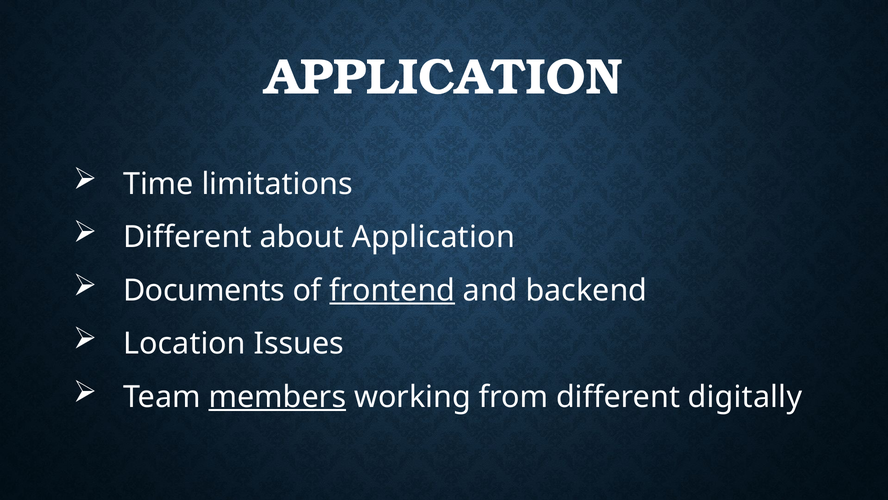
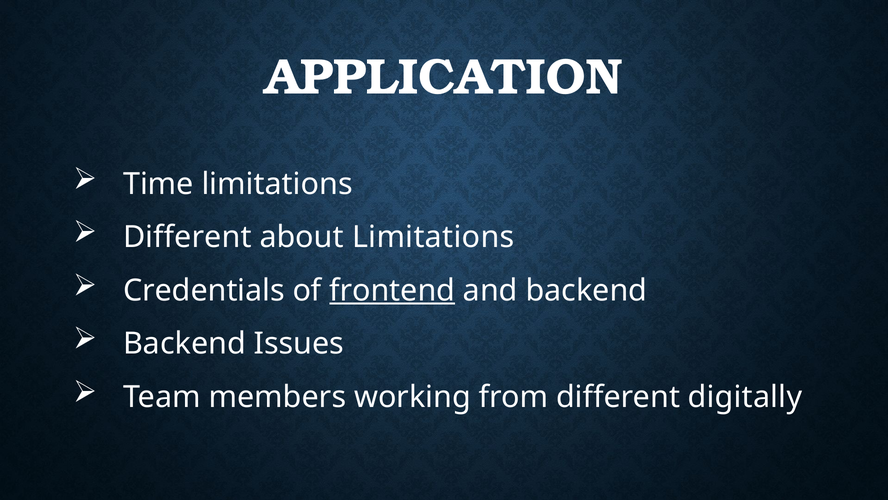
about Application: Application -> Limitations (433, 237)
Documents: Documents -> Credentials (204, 290)
Location: Location -> Backend (185, 343)
members underline: present -> none (277, 397)
